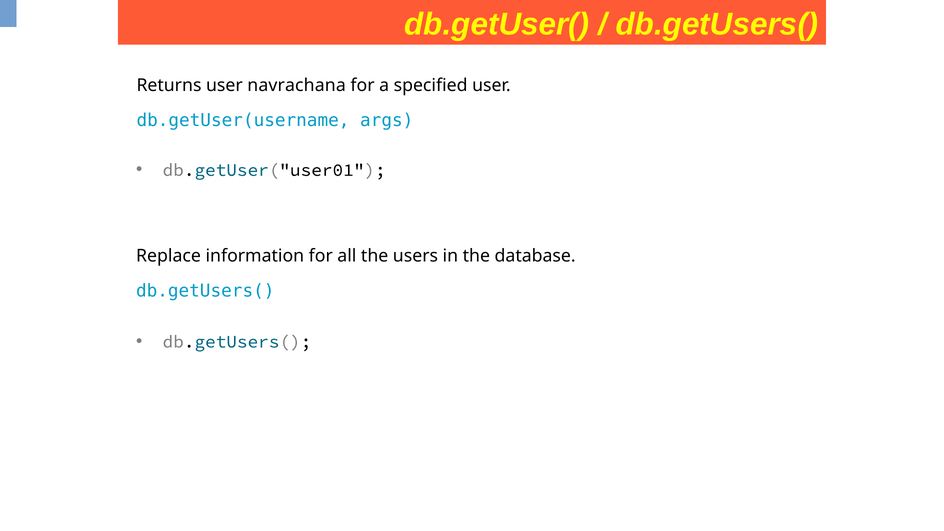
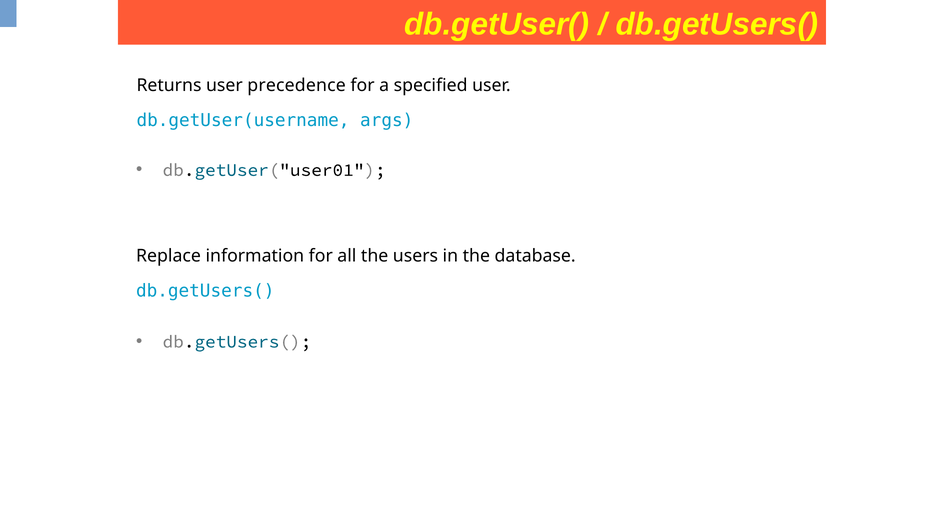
navrachana: navrachana -> precedence (297, 85)
